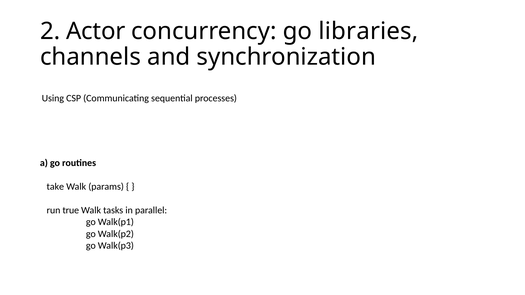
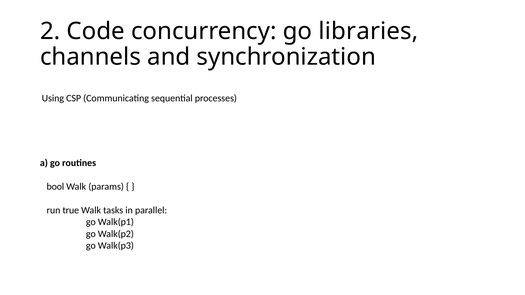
Actor: Actor -> Code (96, 31)
take: take -> bool (55, 187)
